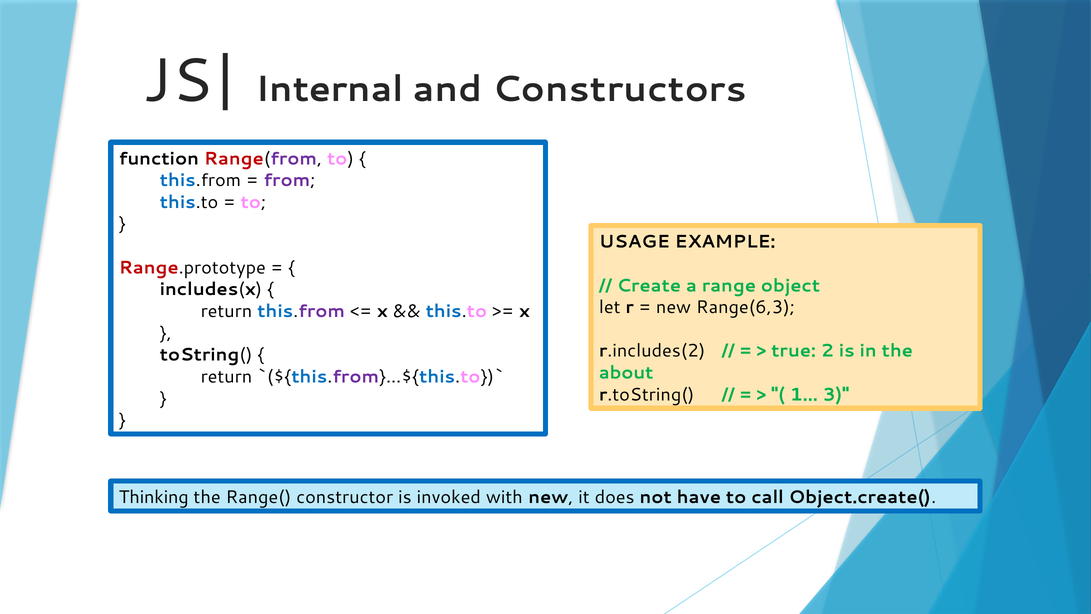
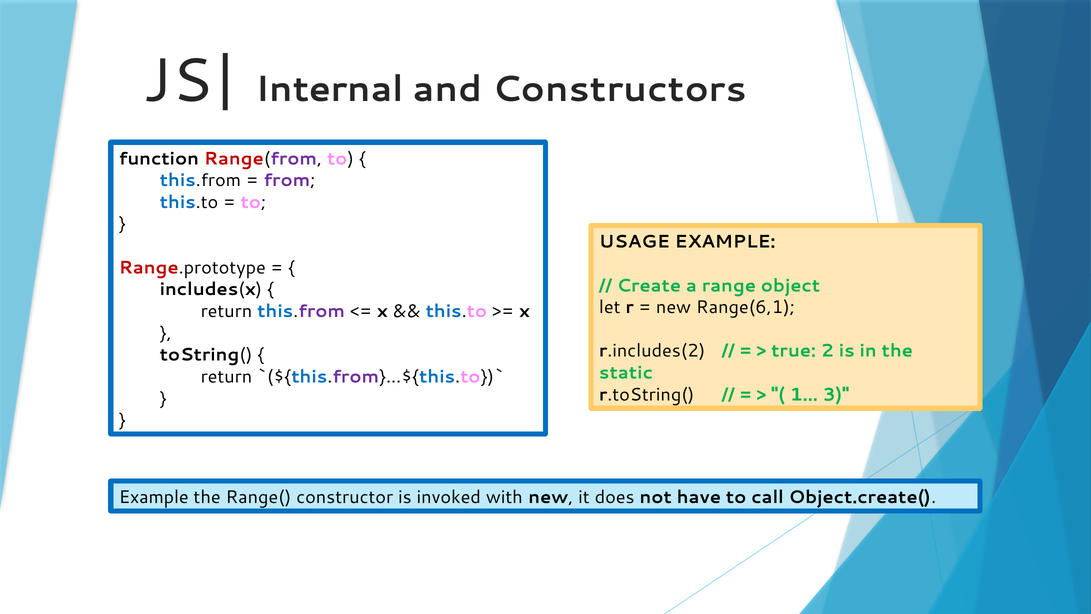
Range(6,3: Range(6,3 -> Range(6,1 (745, 307)
about: about -> static (626, 373)
Thinking: Thinking -> Example (154, 497)
